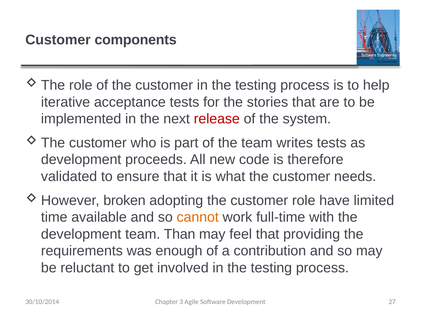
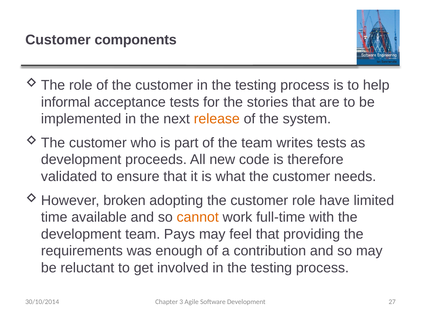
iterative: iterative -> informal (66, 102)
release colour: red -> orange (217, 119)
Than: Than -> Pays (179, 234)
